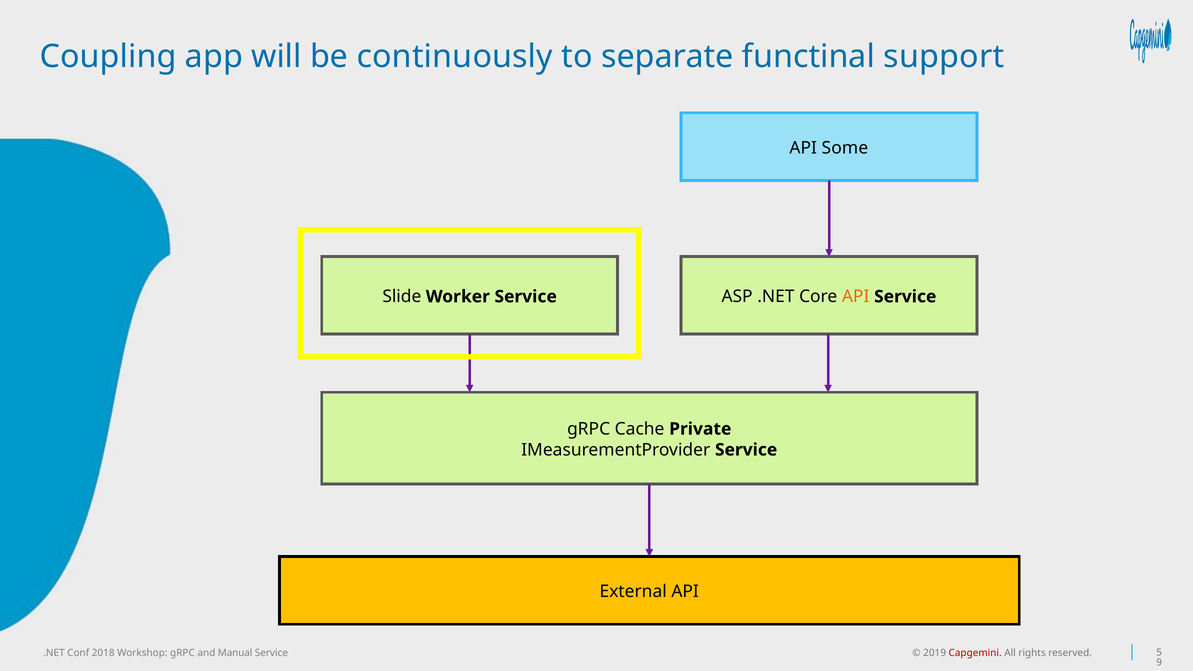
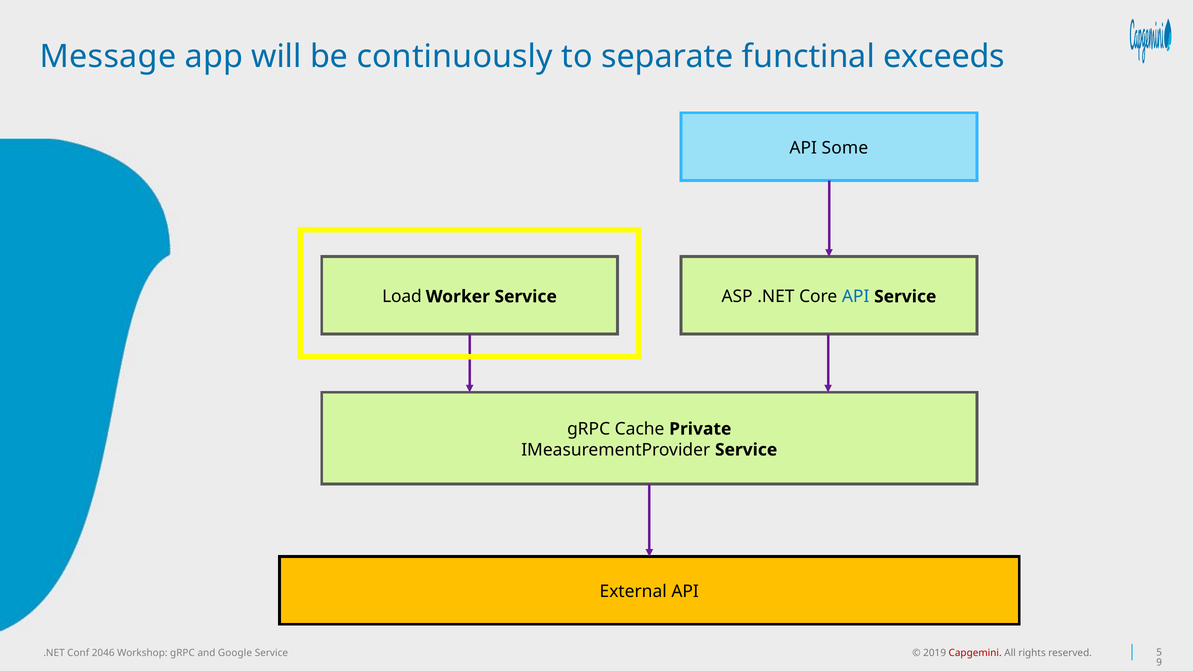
Coupling: Coupling -> Message (108, 57)
support: support -> exceeds (944, 57)
Slide: Slide -> Load (402, 297)
API colour: orange -> blue (856, 297)
2018: 2018 -> 2046 (103, 653)
Manual: Manual -> Google (235, 653)
